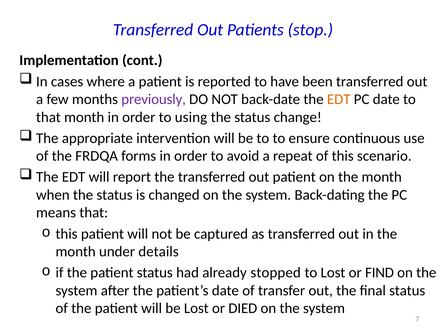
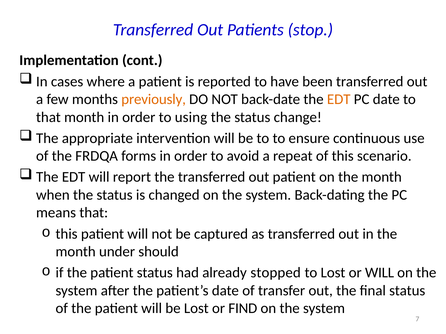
previously colour: purple -> orange (154, 99)
details: details -> should (159, 252)
or FIND: FIND -> WILL (380, 273)
DIED: DIED -> FIND (243, 309)
